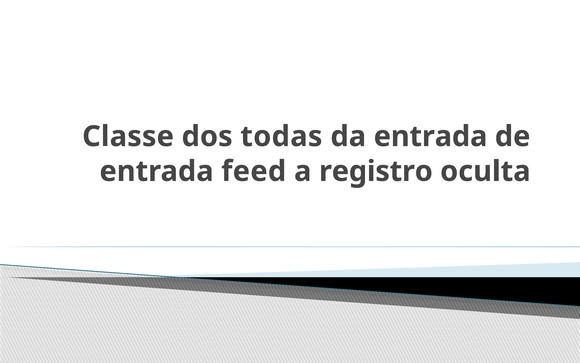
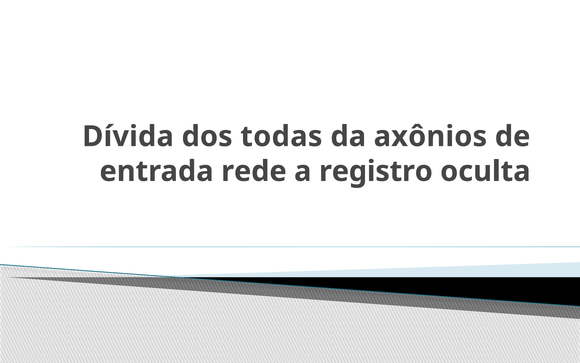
Classe: Classe -> Dívida (128, 136)
da entrada: entrada -> axônios (430, 136)
feed: feed -> rede (254, 171)
